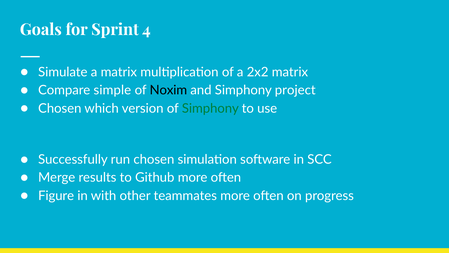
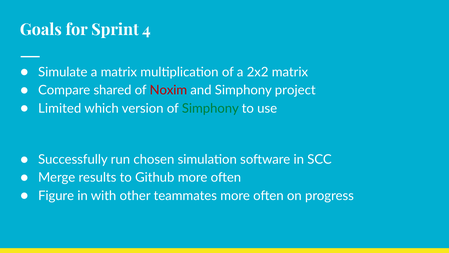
simple: simple -> shared (112, 90)
Noxim colour: black -> red (168, 90)
Chosen: Chosen -> Limited (60, 108)
